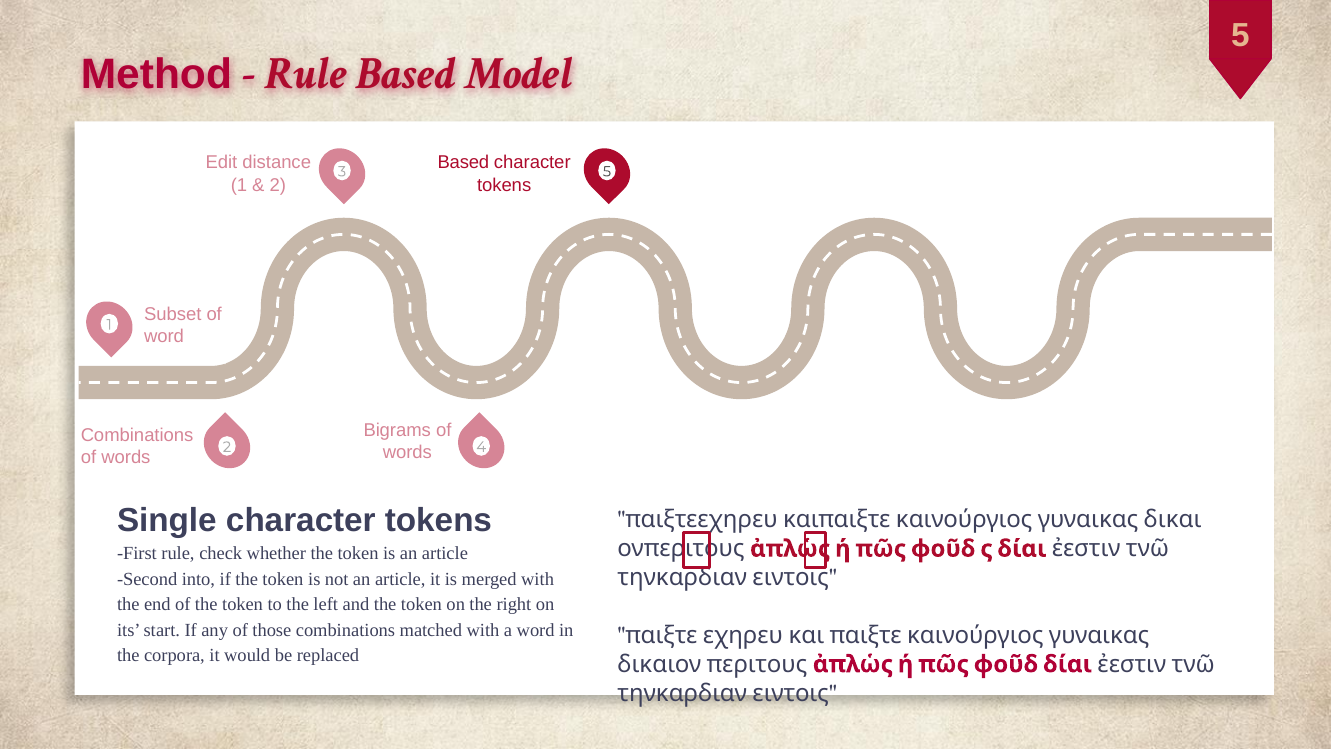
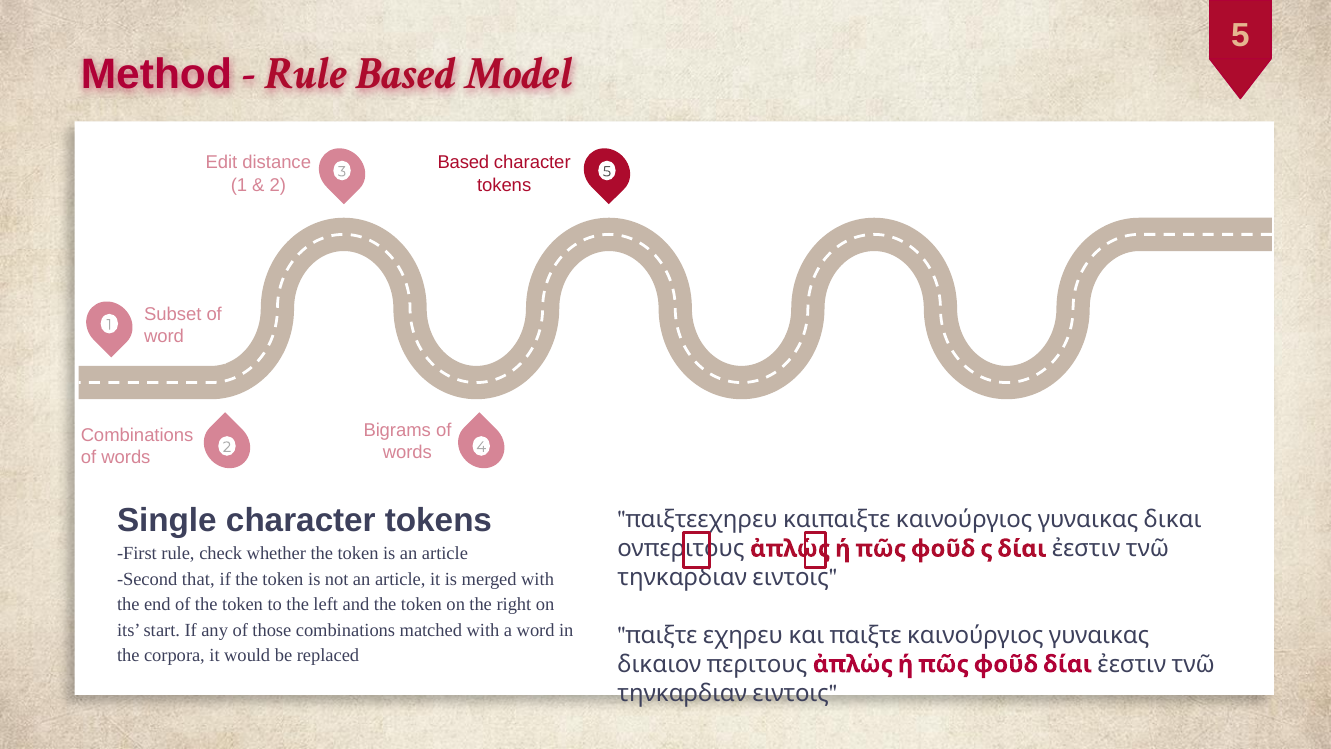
into: into -> that (198, 579)
